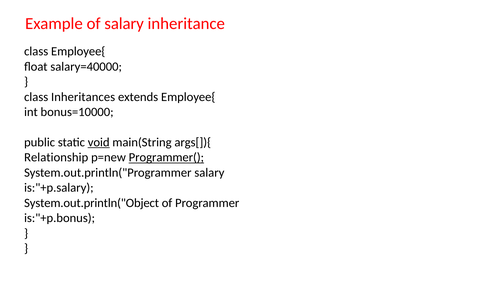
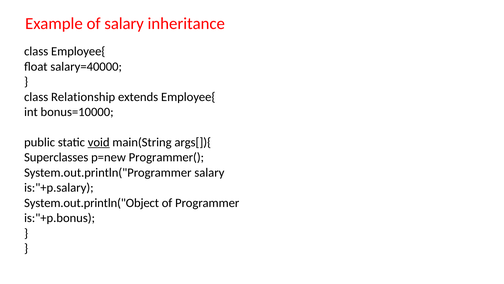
Inheritances: Inheritances -> Relationship (83, 97)
Relationship: Relationship -> Superclasses (56, 157)
Programmer( underline: present -> none (166, 157)
